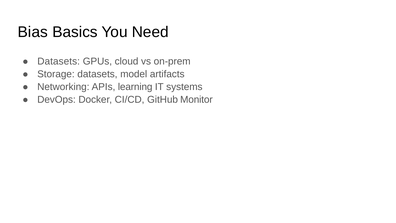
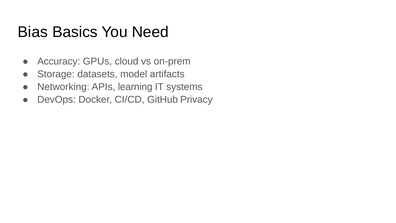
Datasets: Datasets -> Accuracy (59, 61)
Monitor: Monitor -> Privacy (196, 99)
